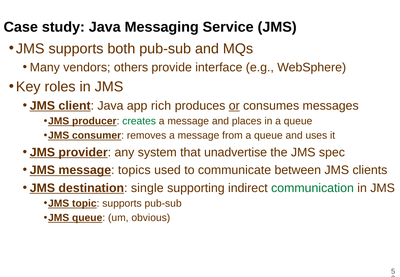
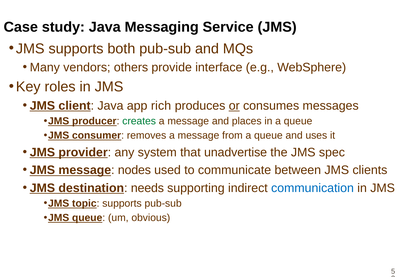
topics: topics -> nodes (134, 170)
single: single -> needs (147, 188)
communication colour: green -> blue (313, 188)
